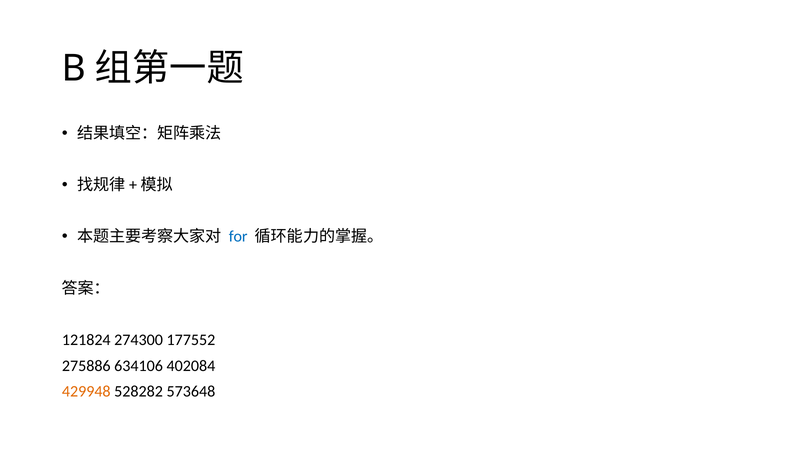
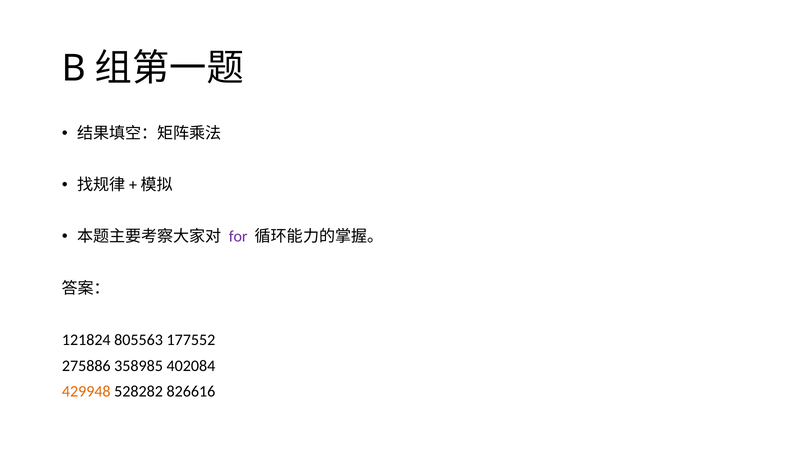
for colour: blue -> purple (238, 236)
274300: 274300 -> 805563 (139, 340)
634106: 634106 -> 358985 (139, 366)
573648: 573648 -> 826616 (191, 391)
